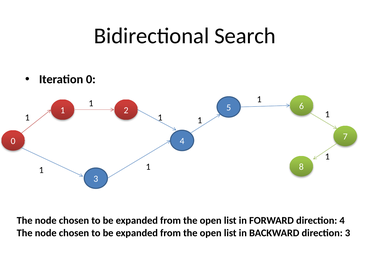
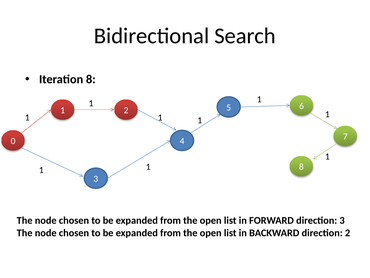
Iteration 0: 0 -> 8 (91, 79)
direction 4: 4 -> 3 (342, 220)
direction 3: 3 -> 2 (348, 233)
